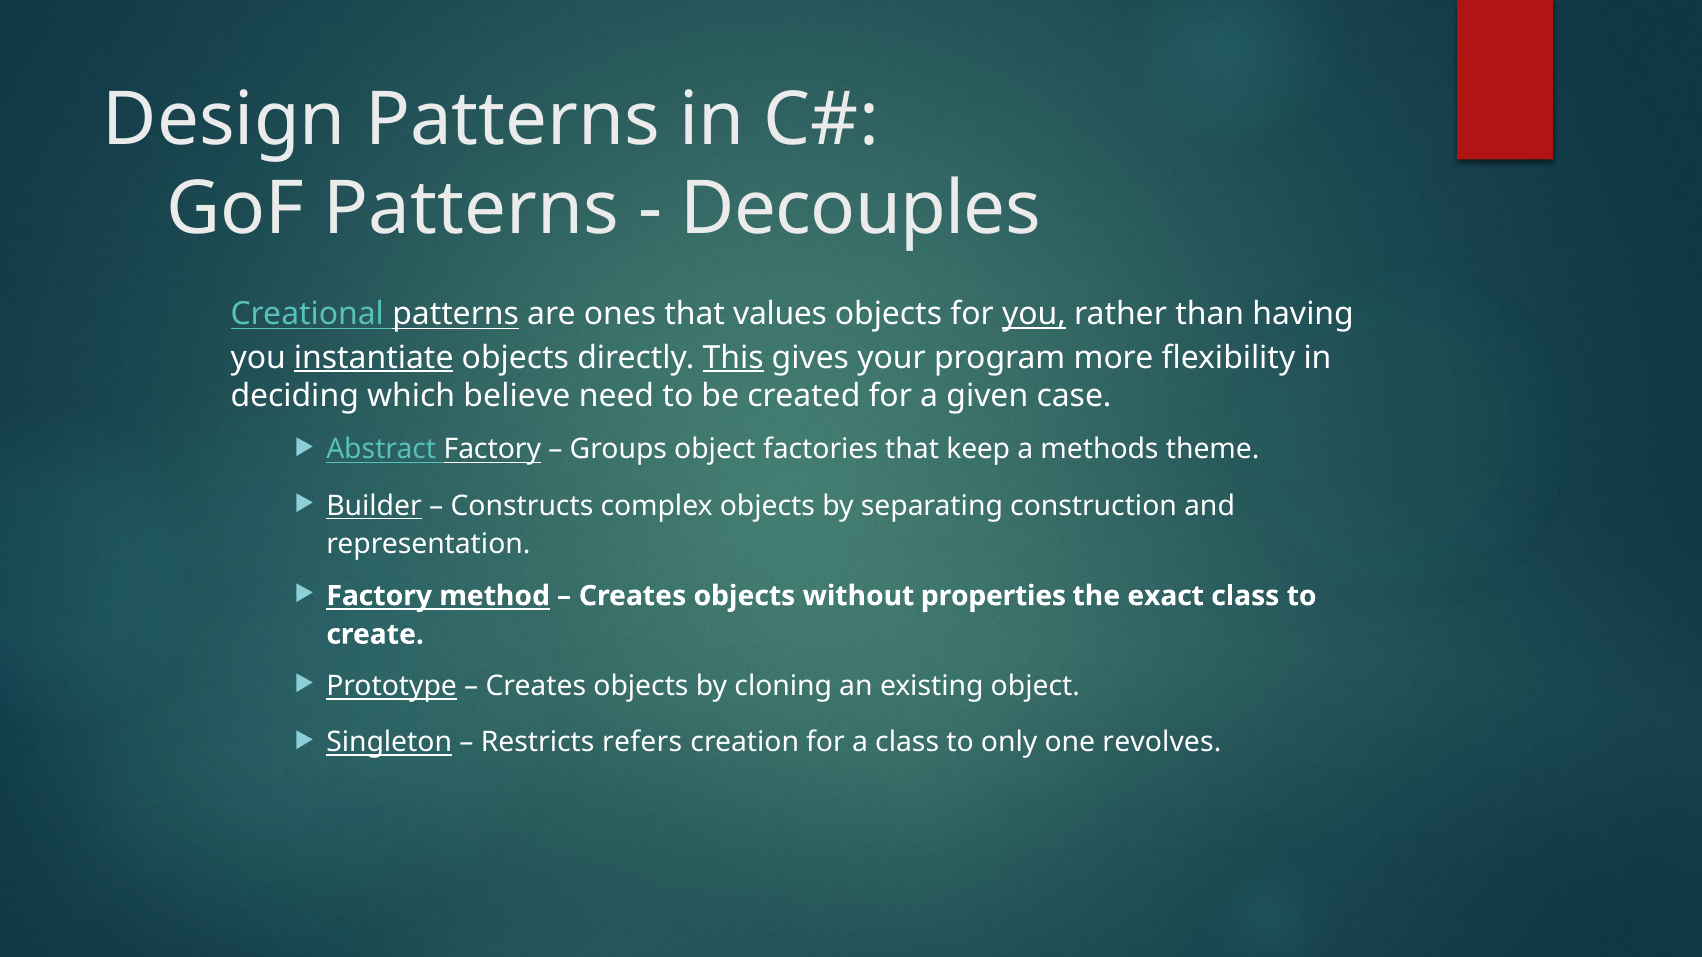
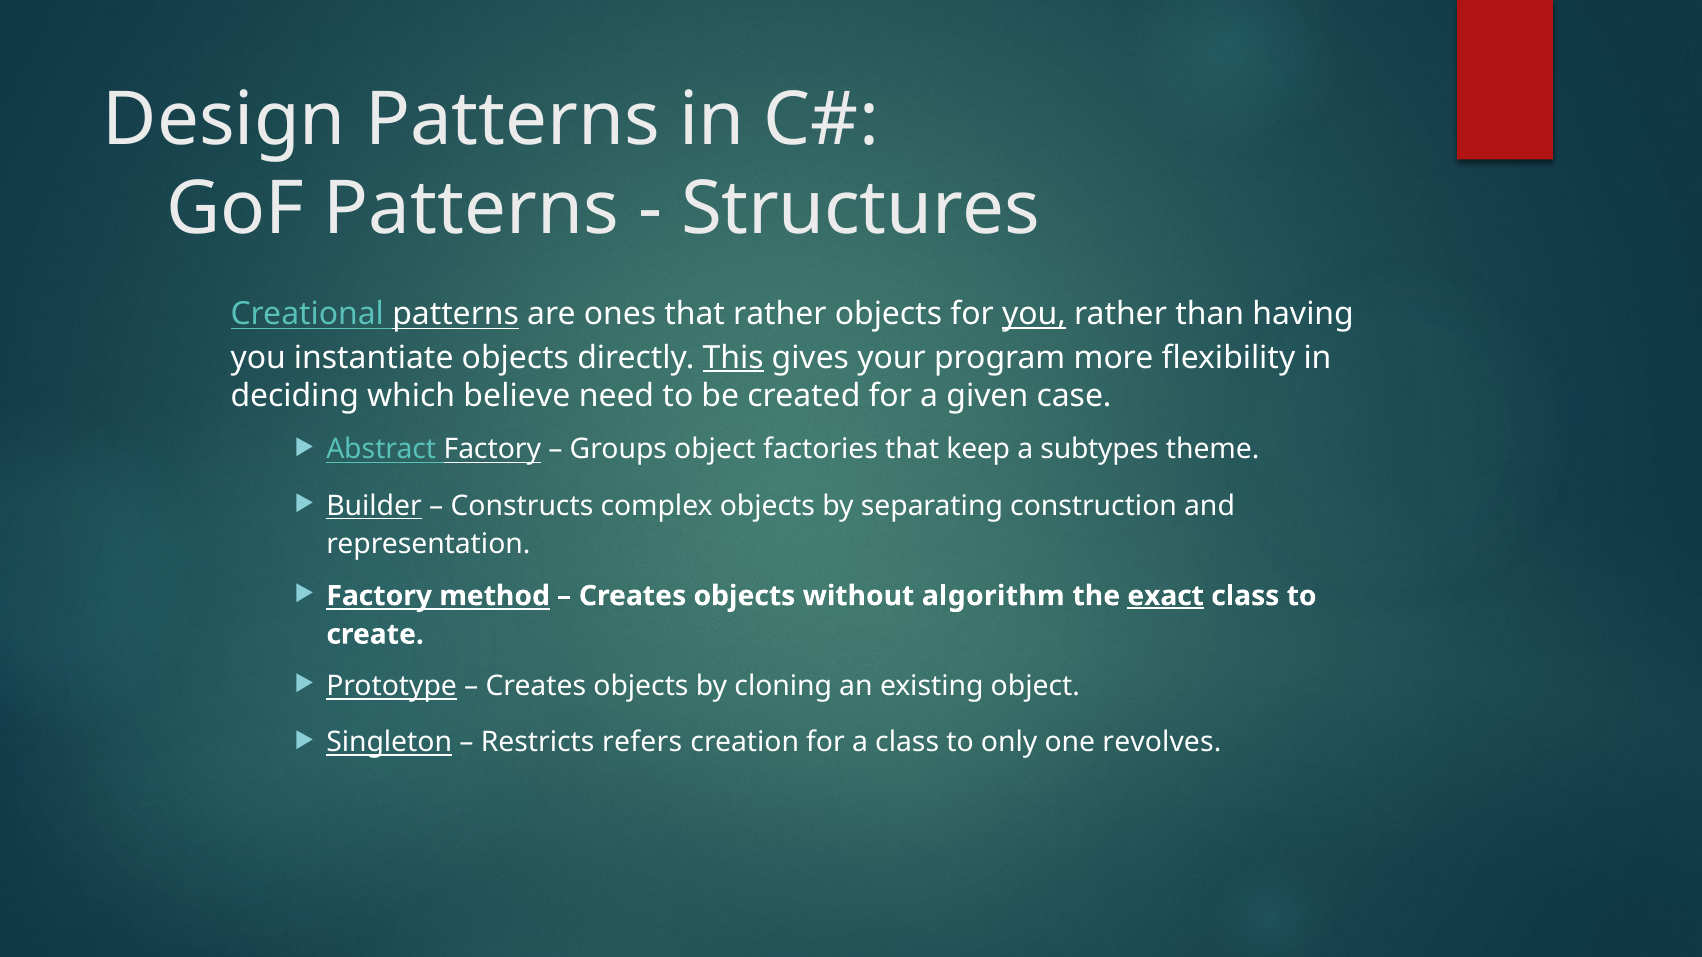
Decouples: Decouples -> Structures (861, 209)
that values: values -> rather (780, 314)
instantiate underline: present -> none (374, 358)
methods: methods -> subtypes (1100, 450)
properties: properties -> algorithm (993, 596)
exact underline: none -> present (1166, 596)
